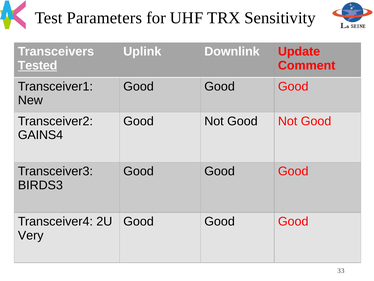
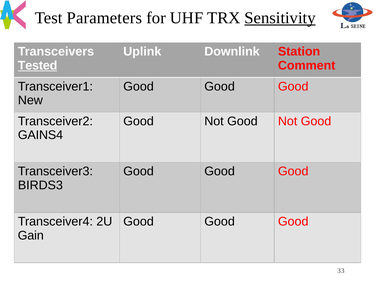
Sensitivity underline: none -> present (280, 18)
Update: Update -> Station (299, 52)
Very: Very -> Gain (31, 235)
